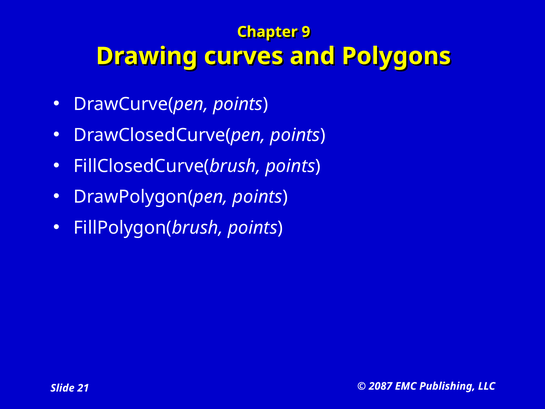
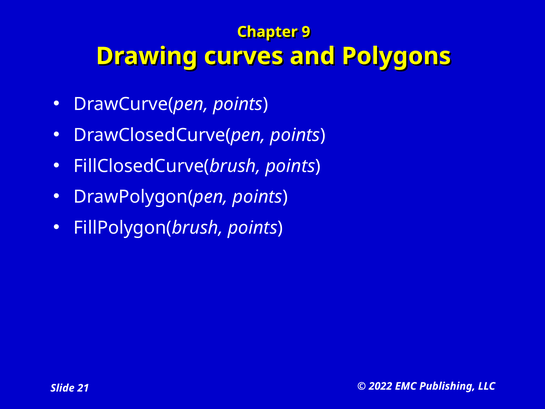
2087: 2087 -> 2022 (380, 386)
